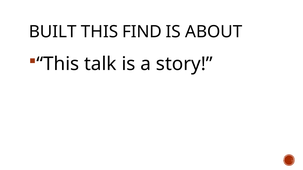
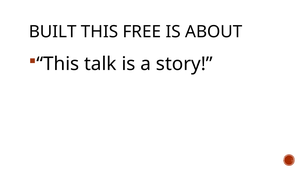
FIND: FIND -> FREE (142, 32)
